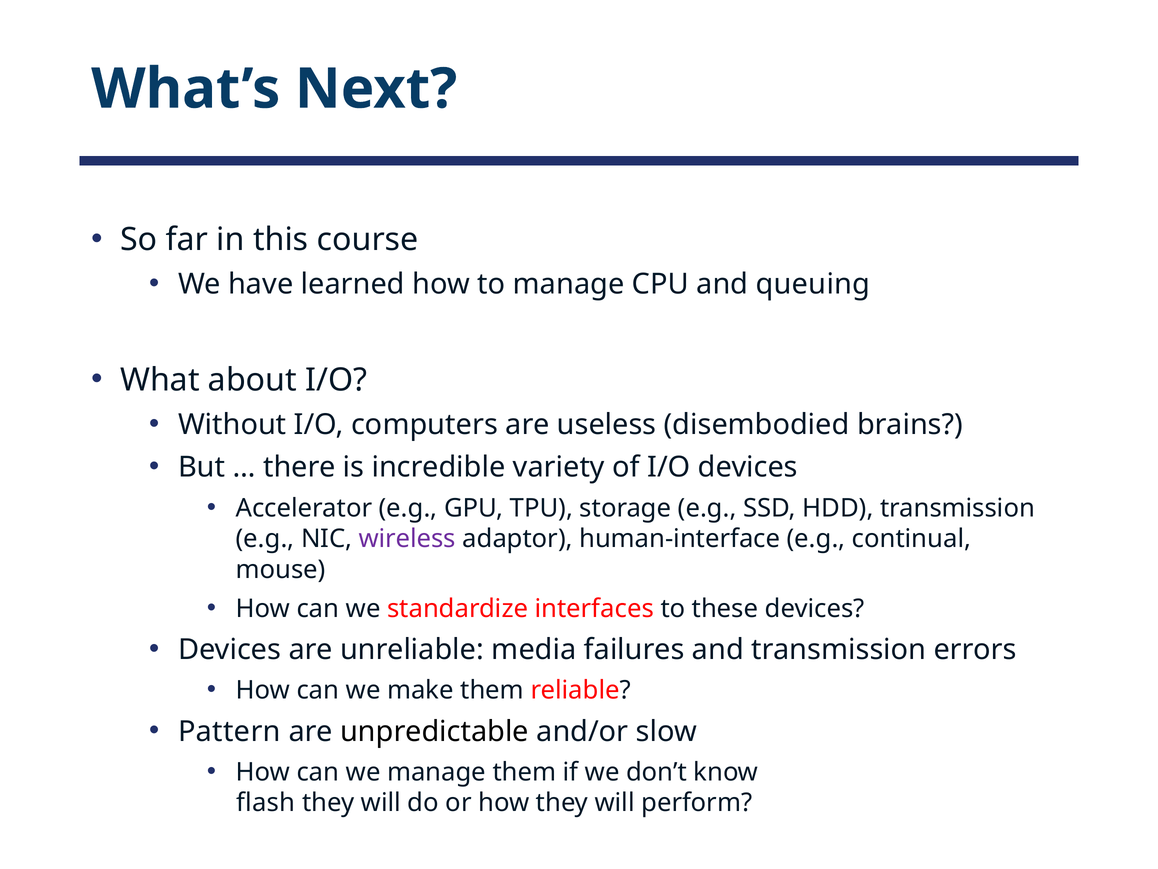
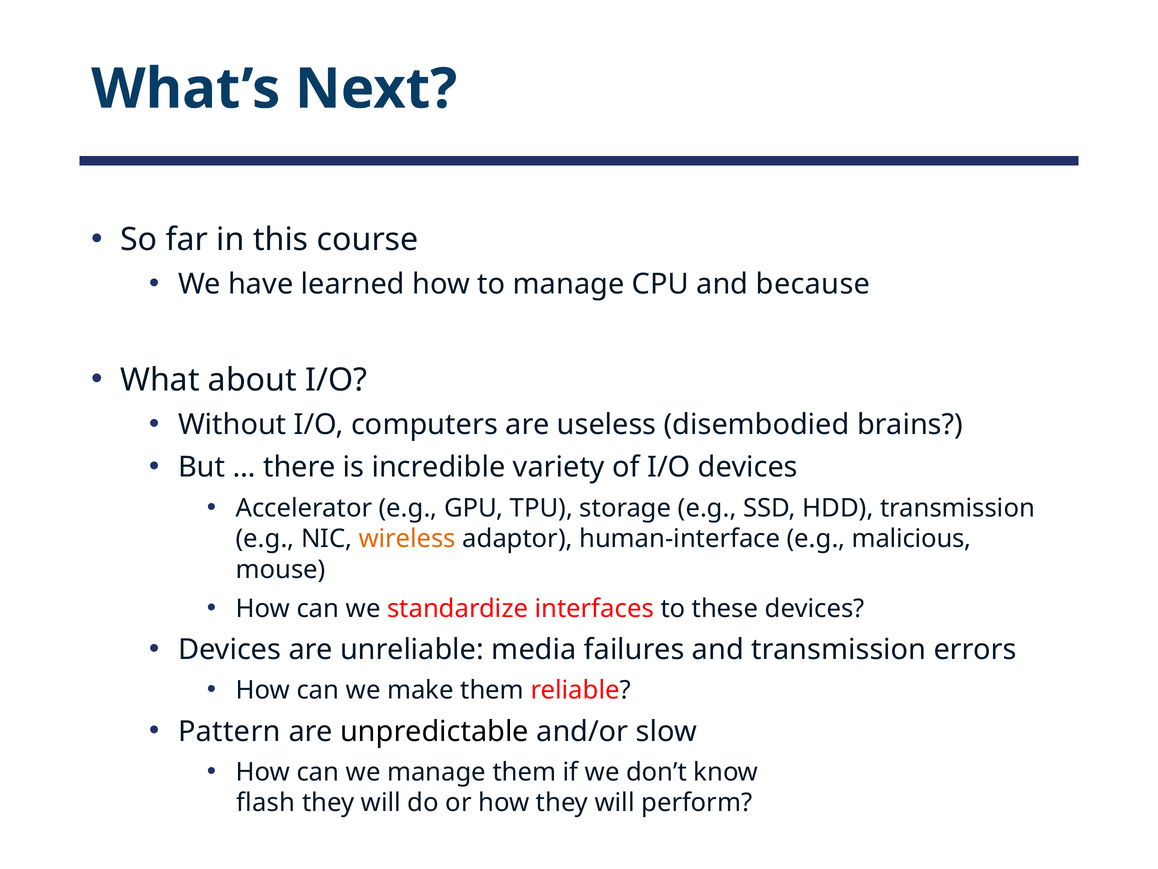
queuing: queuing -> because (813, 284)
wireless colour: purple -> orange (407, 539)
continual: continual -> malicious (912, 539)
